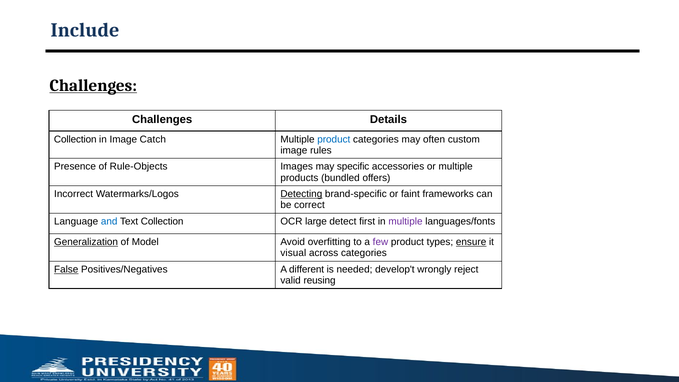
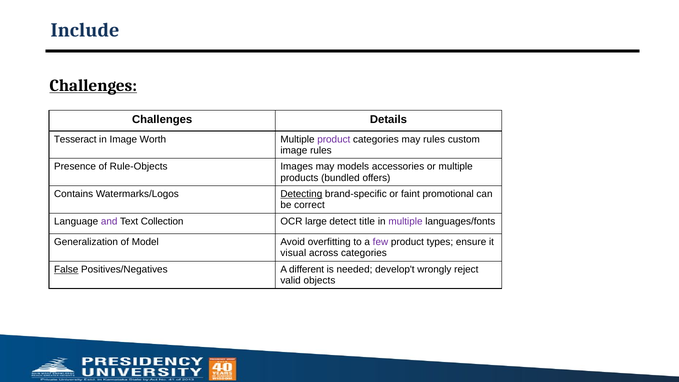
Collection: Collection -> Tesseract (75, 139)
Catch: Catch -> Worth (153, 139)
product colour: blue -> purple (334, 139)
may often: often -> rules (434, 139)
specific: specific -> models (353, 167)
Incorrect: Incorrect -> Contains (74, 194)
frameworks: frameworks -> promotional (448, 194)
and colour: blue -> purple (109, 221)
first: first -> title (367, 221)
Generalization underline: present -> none (86, 242)
ensure underline: present -> none (471, 242)
reusing: reusing -> objects (319, 281)
